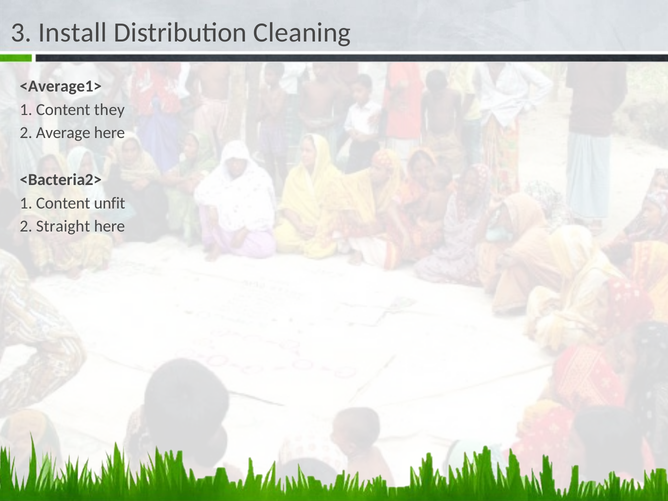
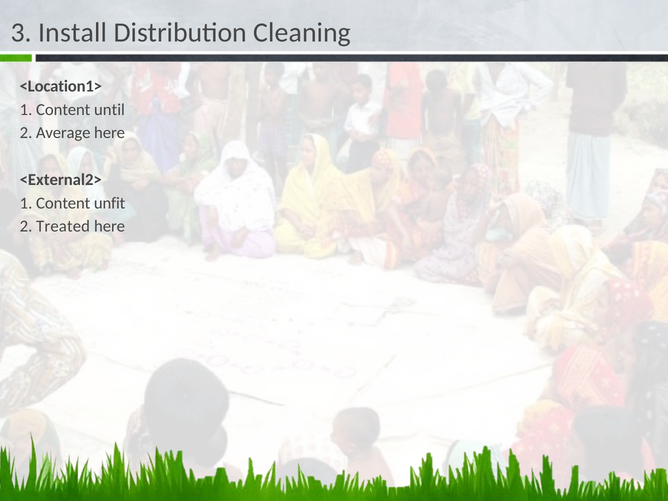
<Average1>: <Average1> -> <Location1> (61, 86)
they: they -> until (110, 109)
<Bacteria2>: <Bacteria2> -> <External2> (61, 180)
Straight: Straight -> Treated (63, 226)
